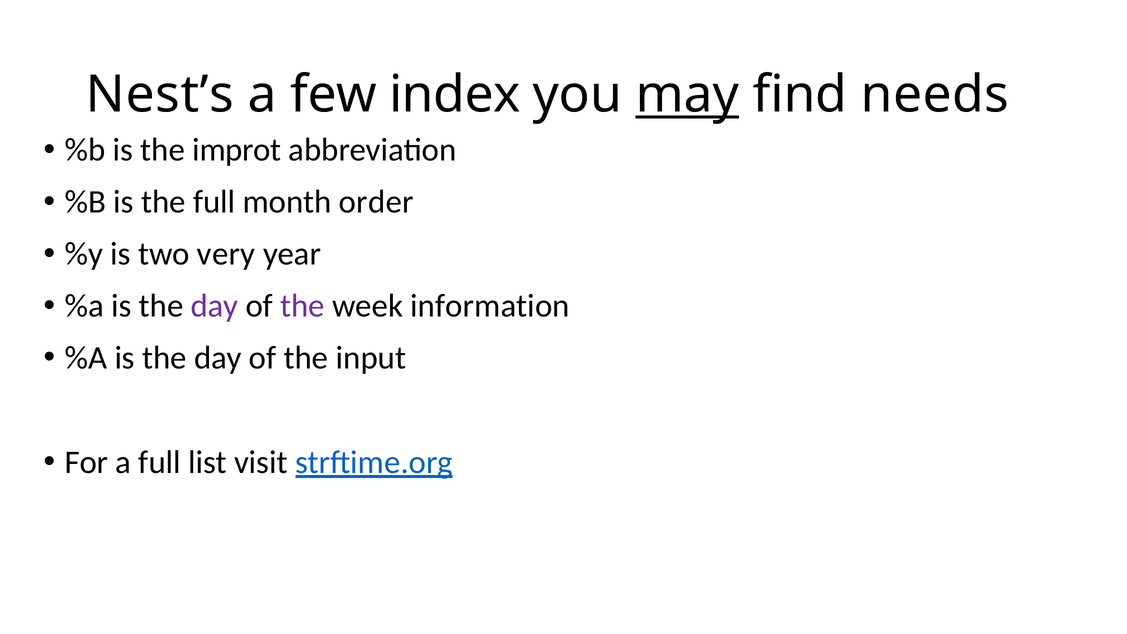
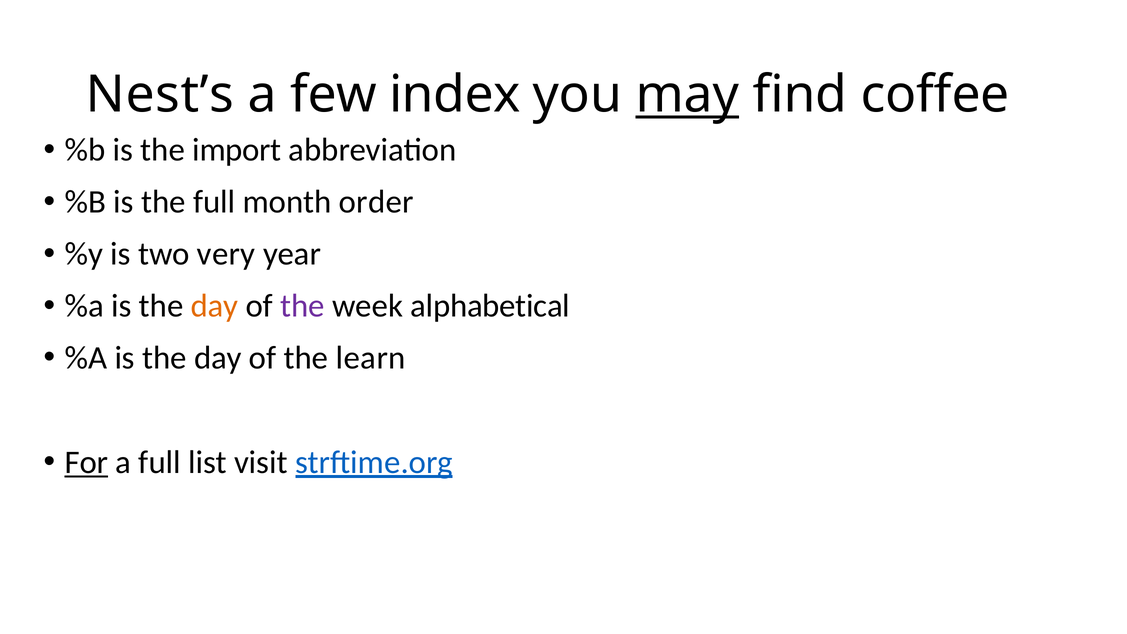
needs: needs -> coffee (935, 95)
improt: improt -> import (237, 150)
day colour: purple -> orange (215, 306)
information: information -> alphabetical (490, 306)
input: input -> learn (371, 358)
For underline: none -> present (86, 462)
